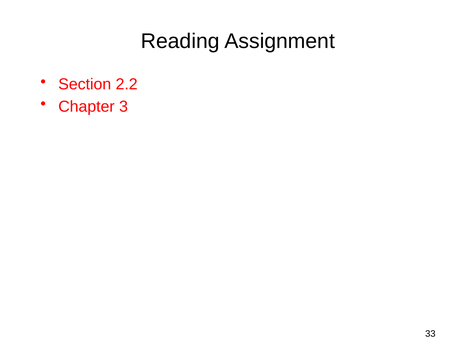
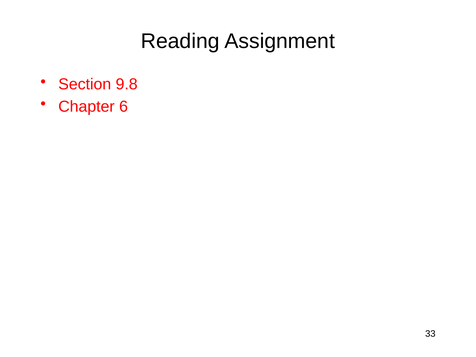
2.2: 2.2 -> 9.8 (127, 84)
3: 3 -> 6 (124, 107)
